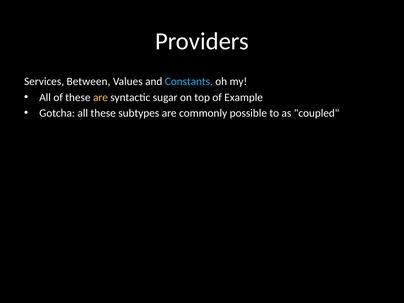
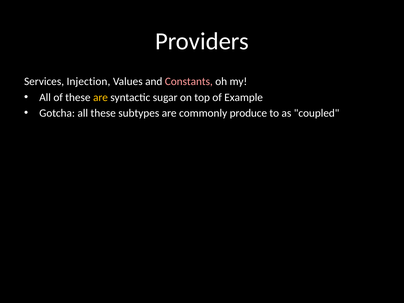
Between: Between -> Injection (88, 82)
Constants colour: light blue -> pink (189, 82)
possible: possible -> produce (248, 113)
